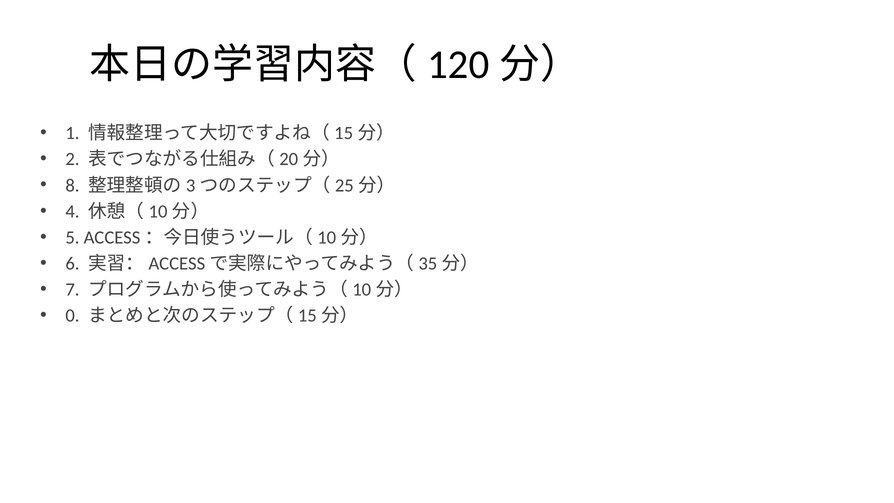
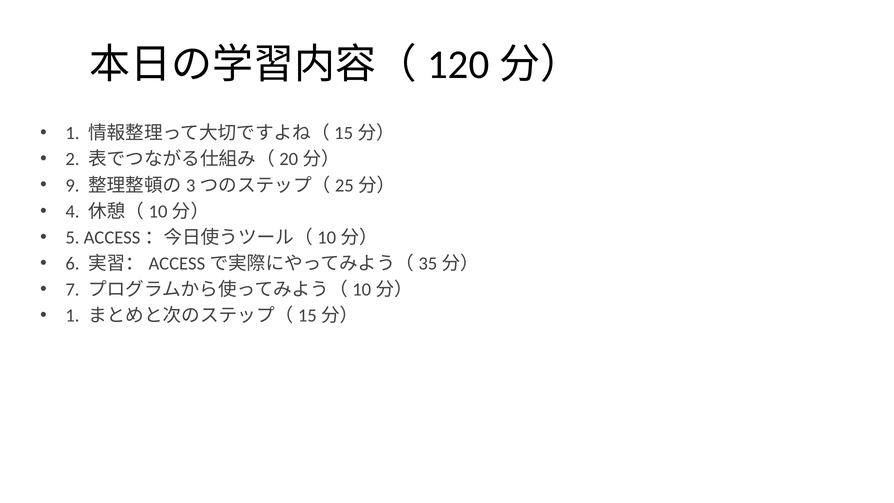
8: 8 -> 9 (72, 185)
0: 0 -> 1 (72, 316)
